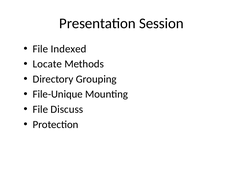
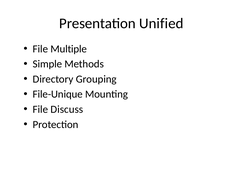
Session: Session -> Unified (161, 24)
Indexed: Indexed -> Multiple (69, 49)
Locate: Locate -> Simple (47, 64)
